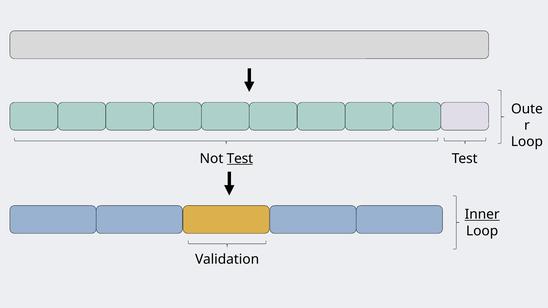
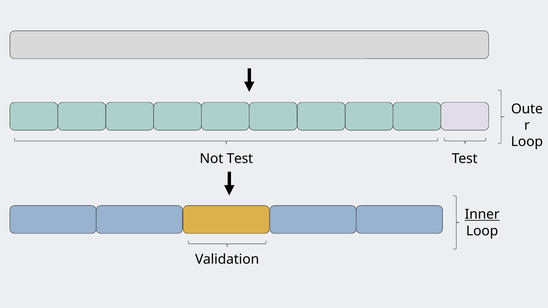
Test underline: present -> none (240, 159)
